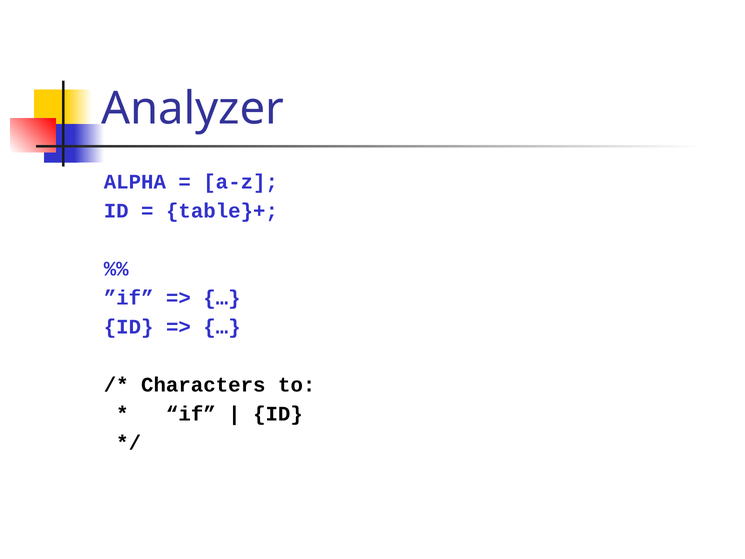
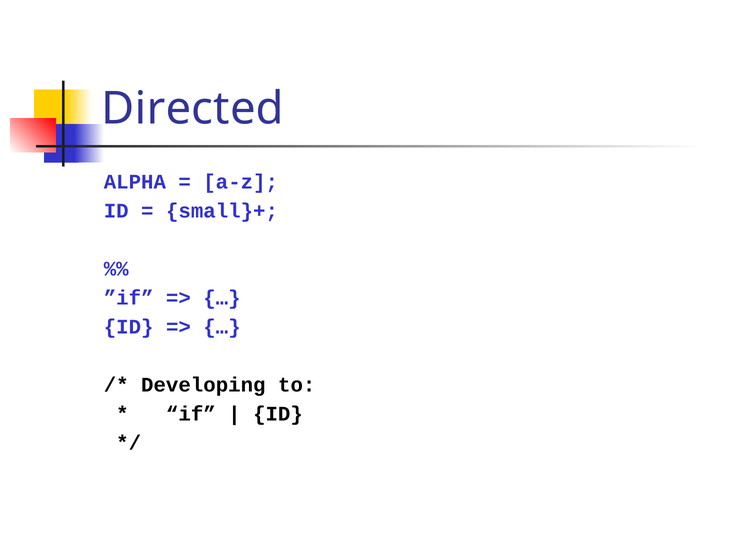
Analyzer: Analyzer -> Directed (193, 109)
table}+: table}+ -> small}+ (222, 211)
Characters: Characters -> Developing (203, 385)
